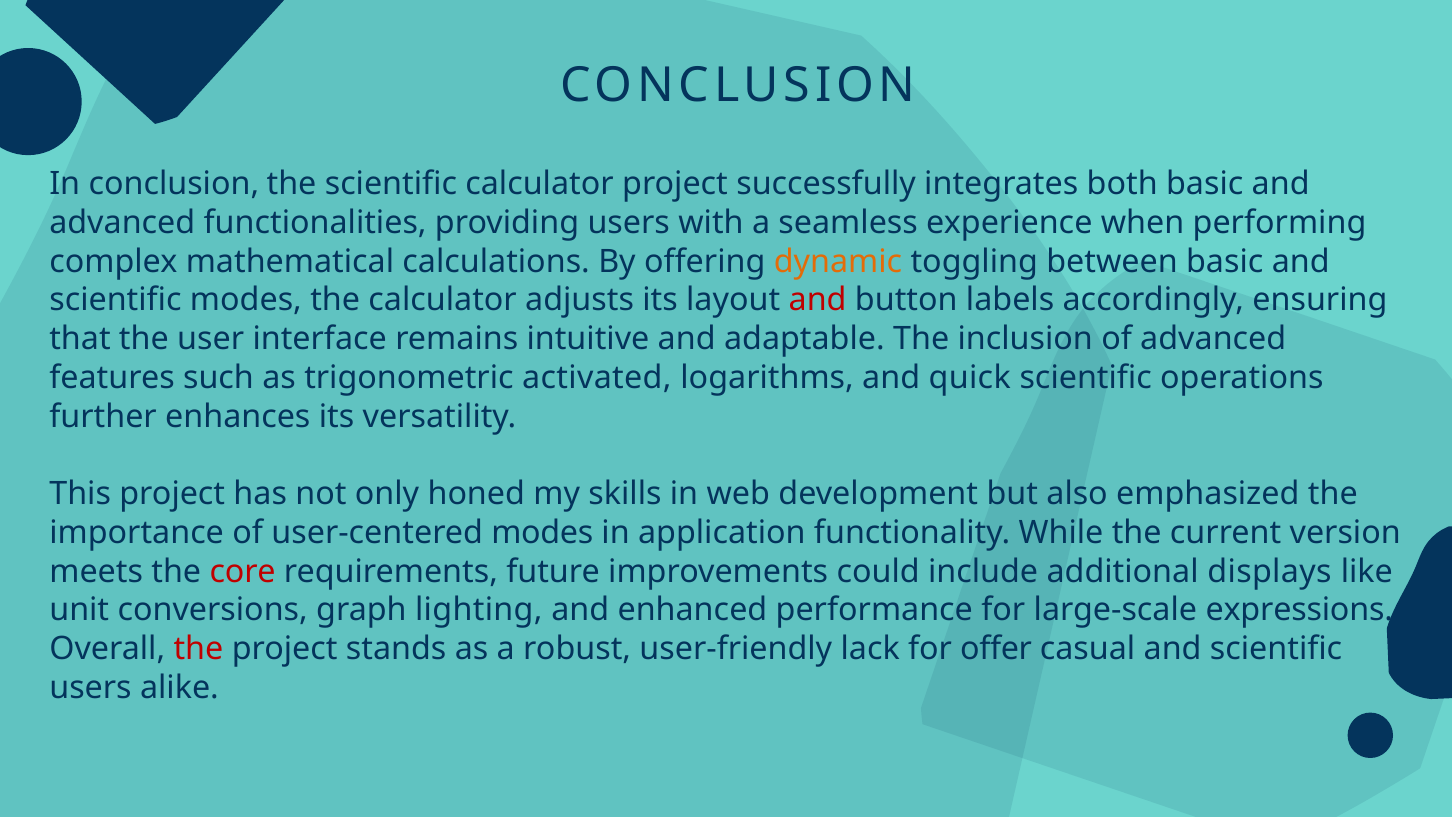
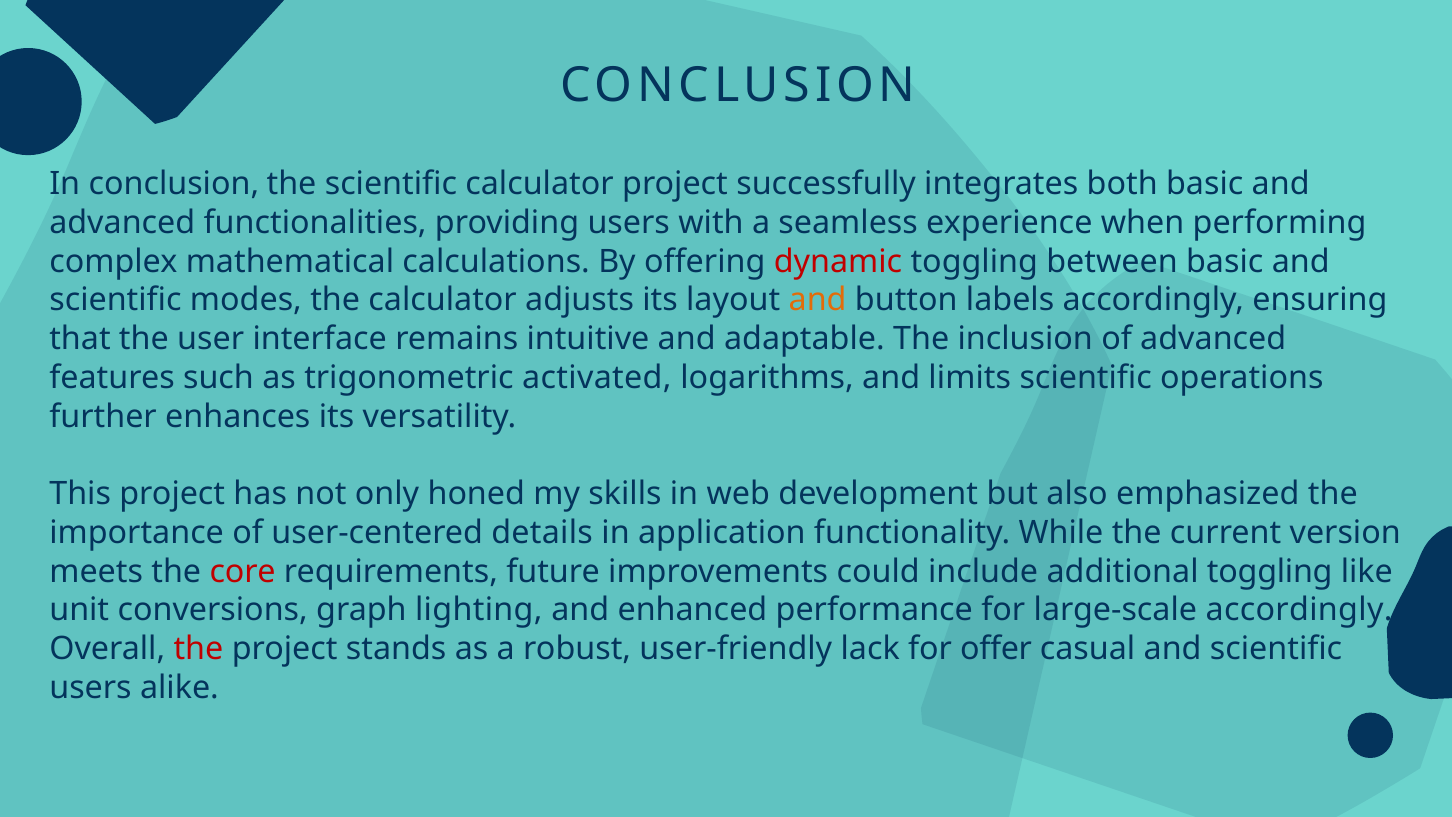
dynamic colour: orange -> red (838, 261)
and colour: red -> orange (818, 300)
quick: quick -> limits (970, 378)
user-centered modes: modes -> details (542, 533)
additional displays: displays -> toggling (1270, 571)
large-scale expressions: expressions -> accordingly (1299, 610)
